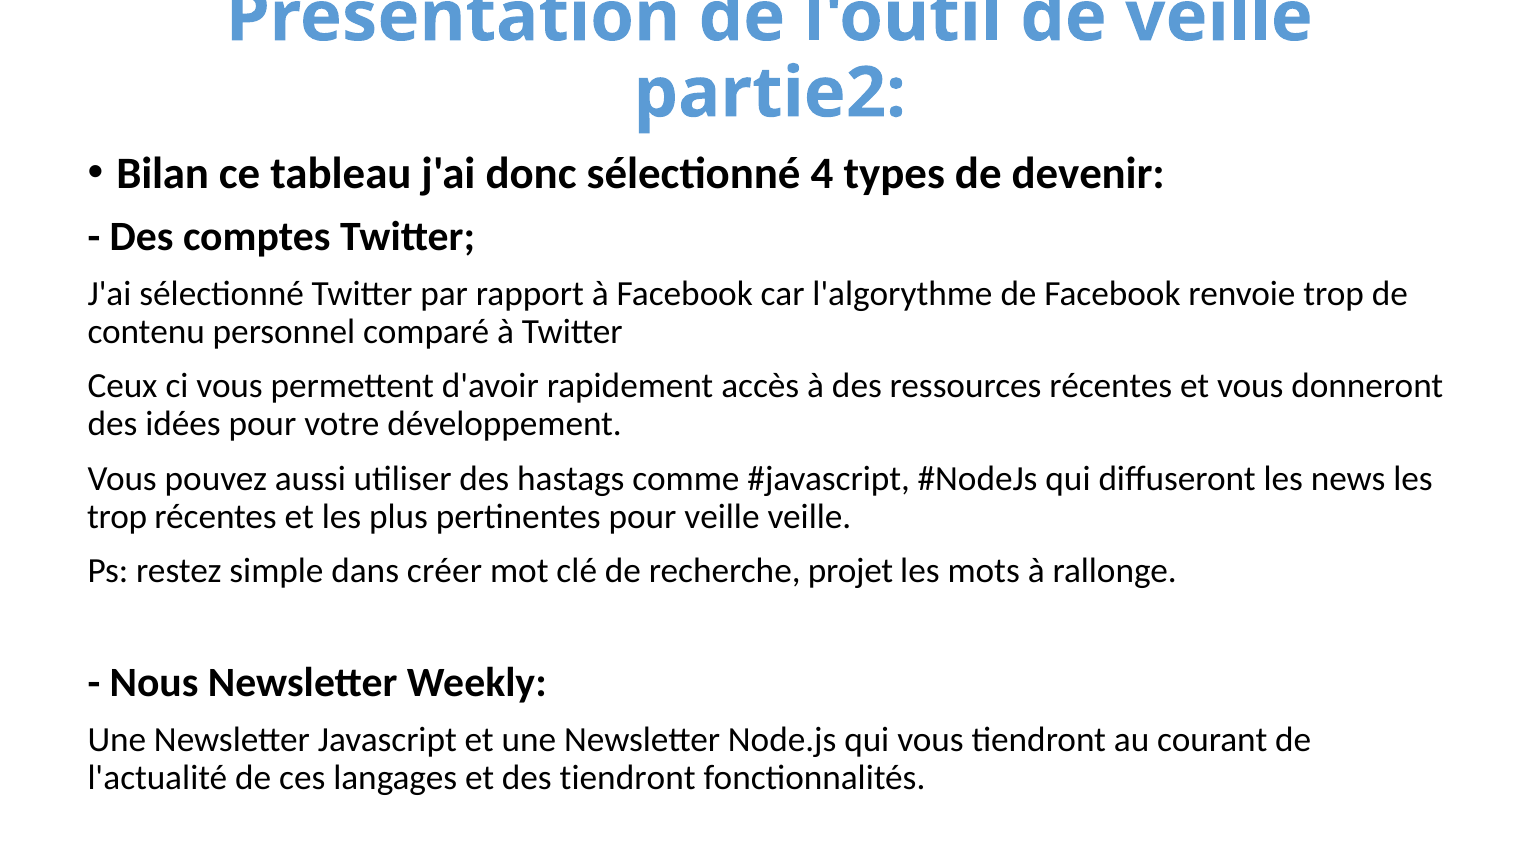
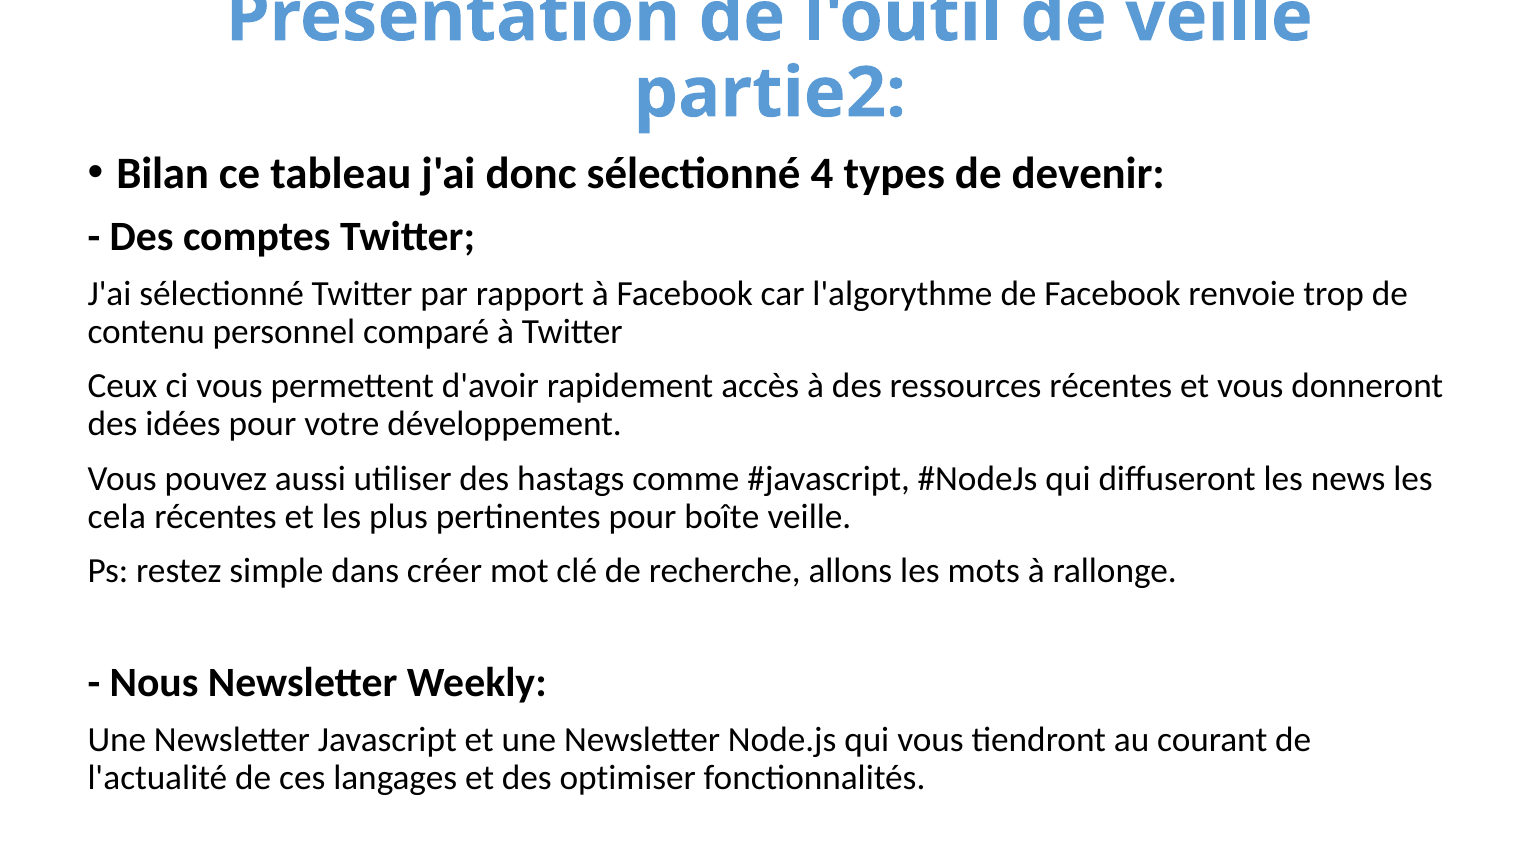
trop: trop -> cela (117, 517)
pour veille: veille -> boîte (722, 517)
projet: projet -> allons (850, 571)
des tiendront: tiendront -> optimiser (628, 778)
